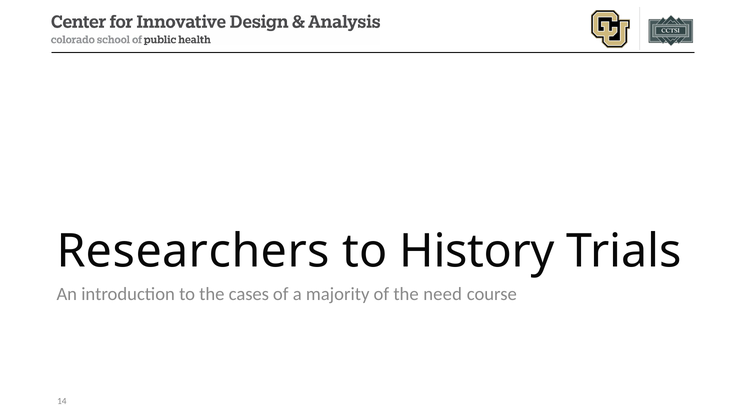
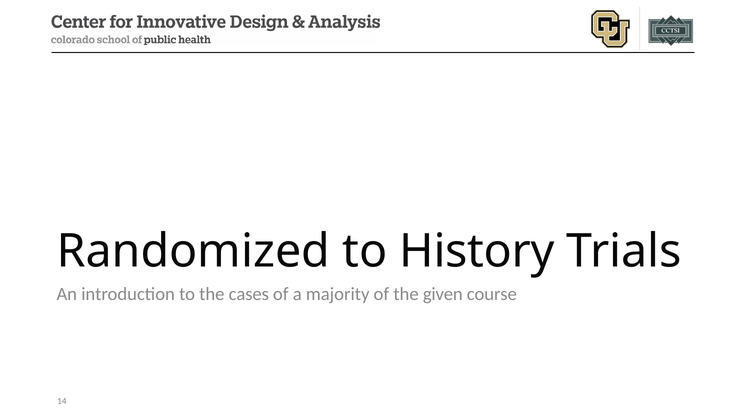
Researchers: Researchers -> Randomized (193, 251)
need: need -> given (443, 294)
